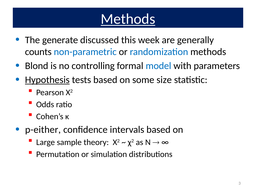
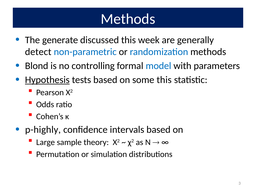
Methods underline: present -> none (128, 19)
counts: counts -> detect (38, 52)
some size: size -> this (164, 80)
p-either: p-either -> p-highly (43, 130)
